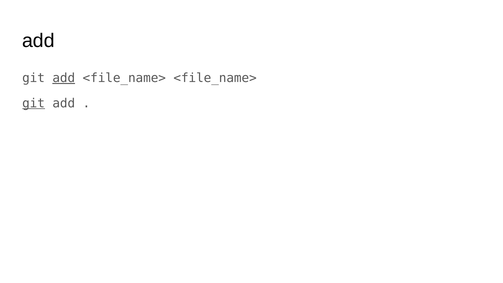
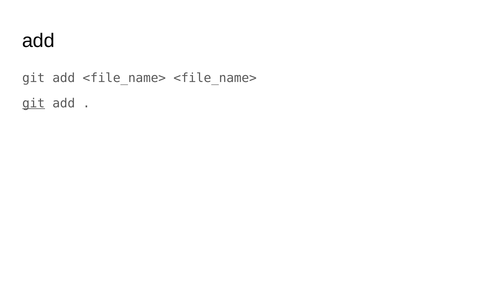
add underline: present -> none (64, 78)
